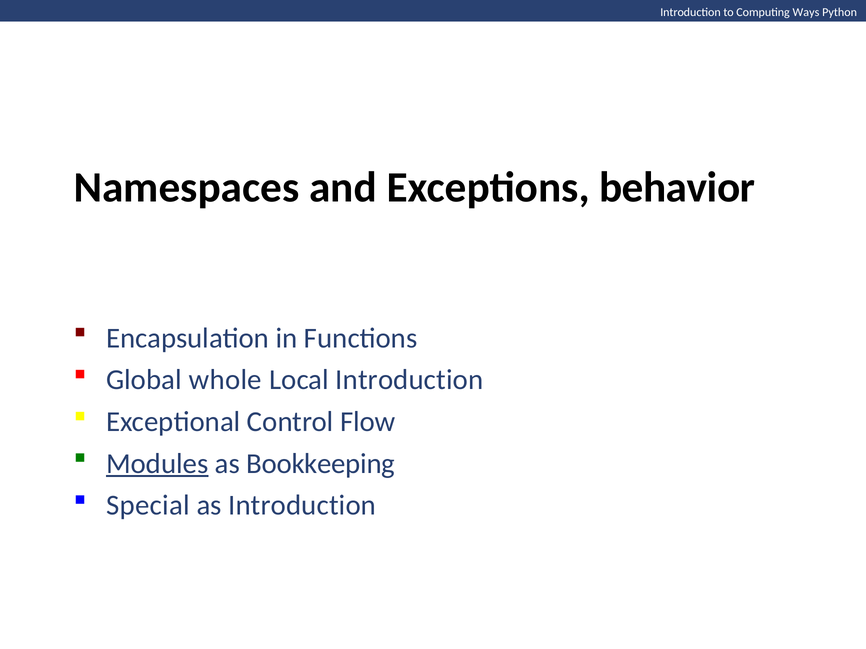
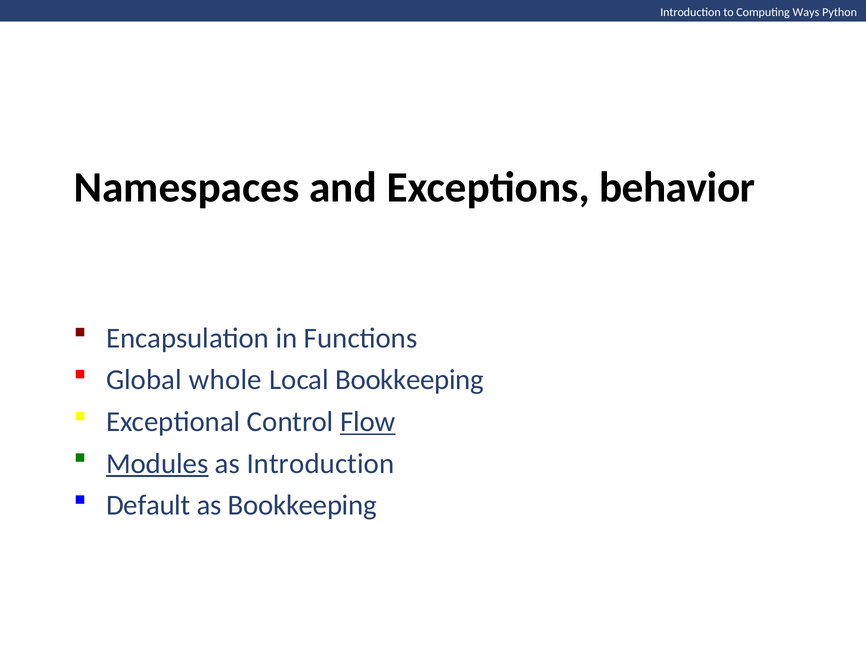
Local Introduction: Introduction -> Bookkeeping (410, 380)
Flow underline: none -> present (368, 422)
as Bookkeeping: Bookkeeping -> Introduction (320, 464)
Special: Special -> Default (148, 506)
as Introduction: Introduction -> Bookkeeping (302, 506)
